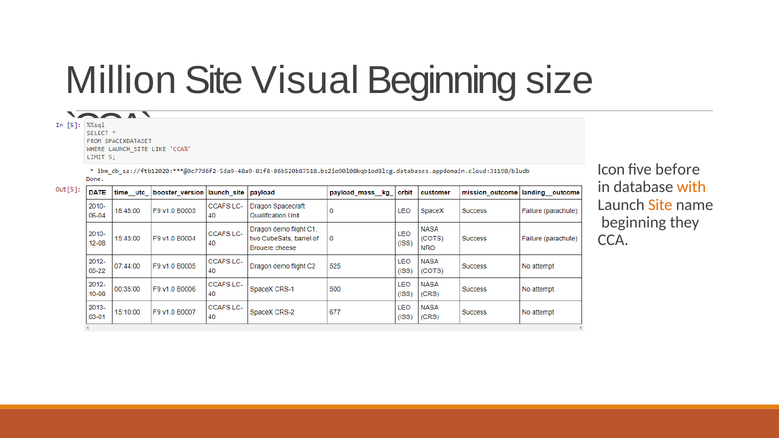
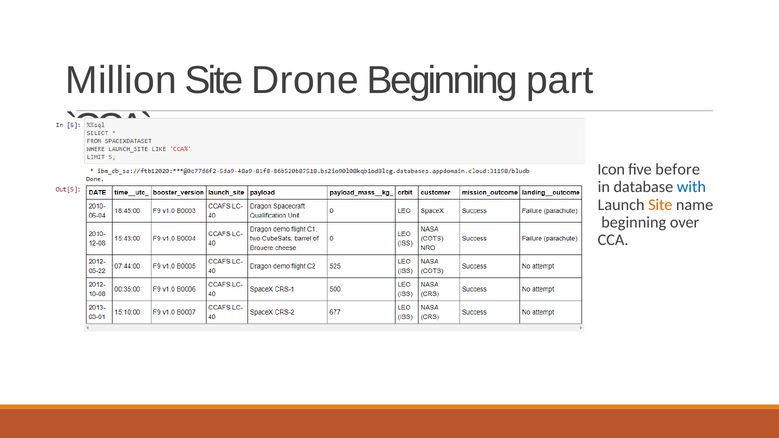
Visual: Visual -> Drone (305, 80)
size: size -> part (560, 80)
with colour: orange -> blue (691, 187)
they: they -> over (685, 222)
